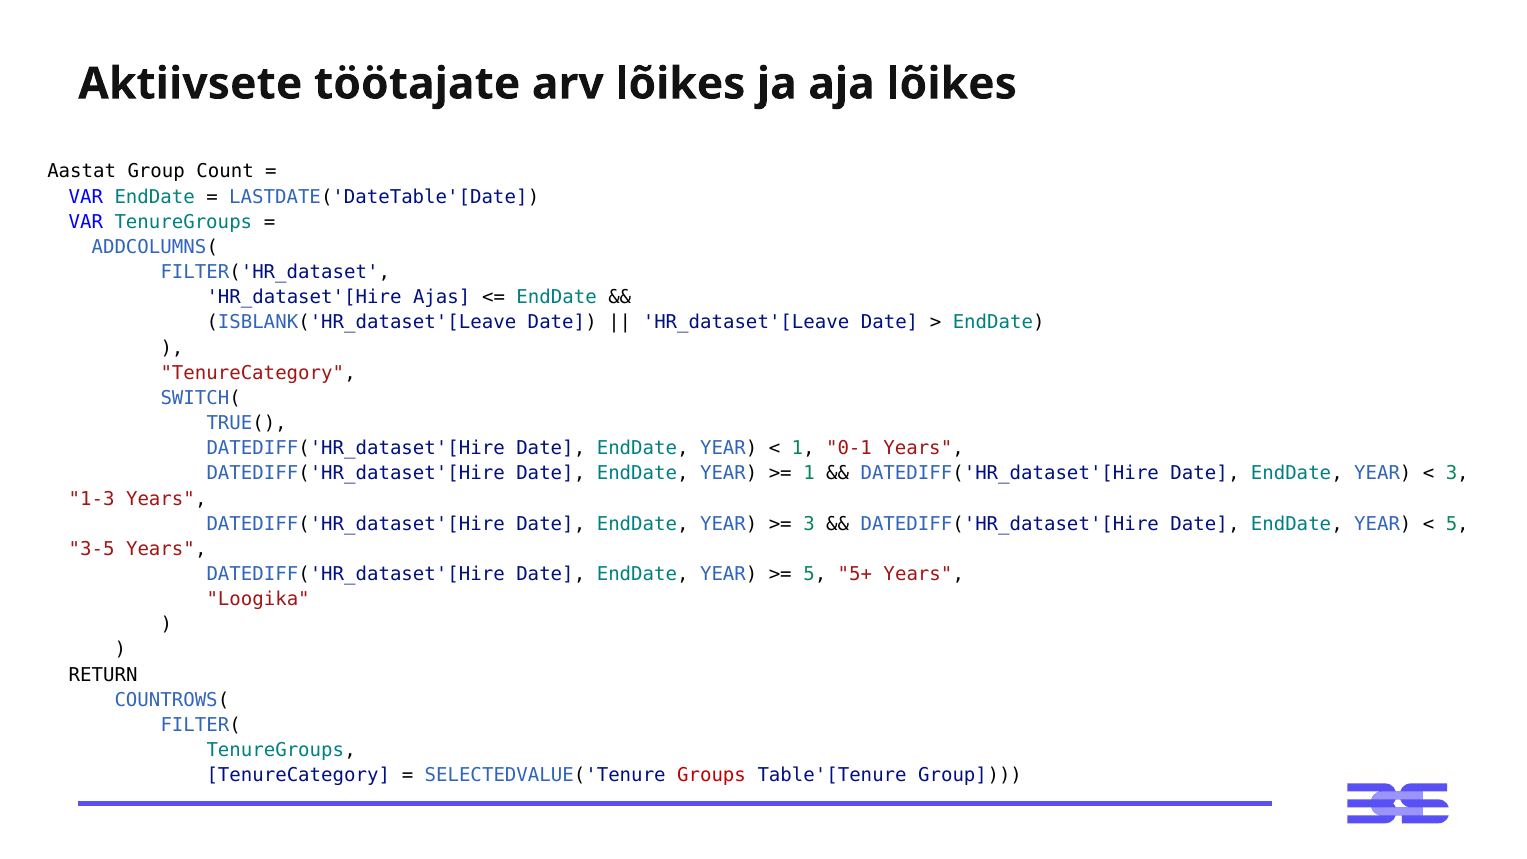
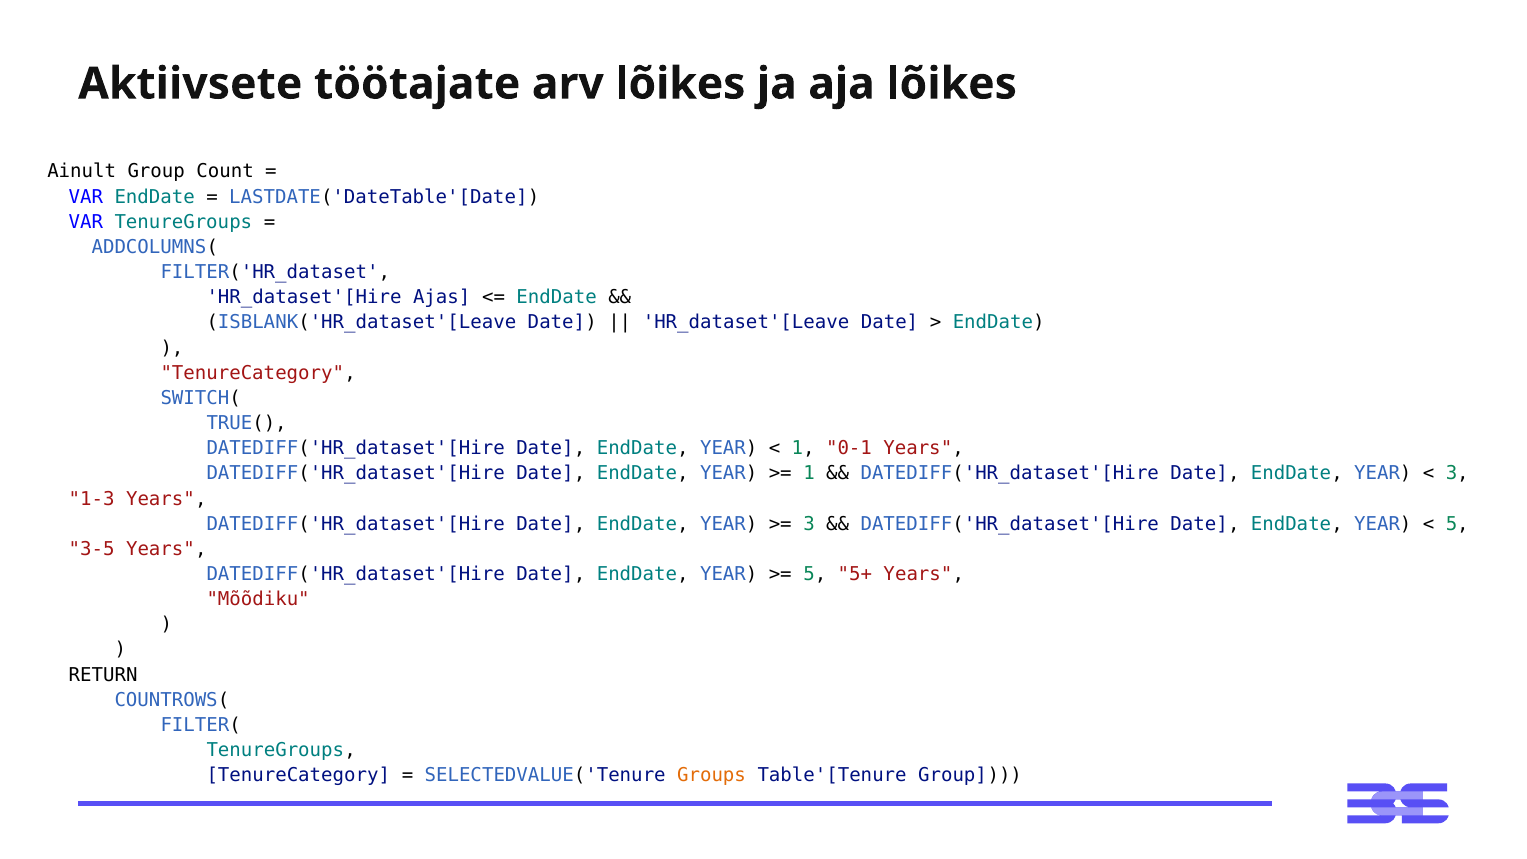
Aastat: Aastat -> Ainult (82, 172)
Loogika: Loogika -> Mõõdiku (258, 599)
Groups colour: red -> orange (712, 775)
